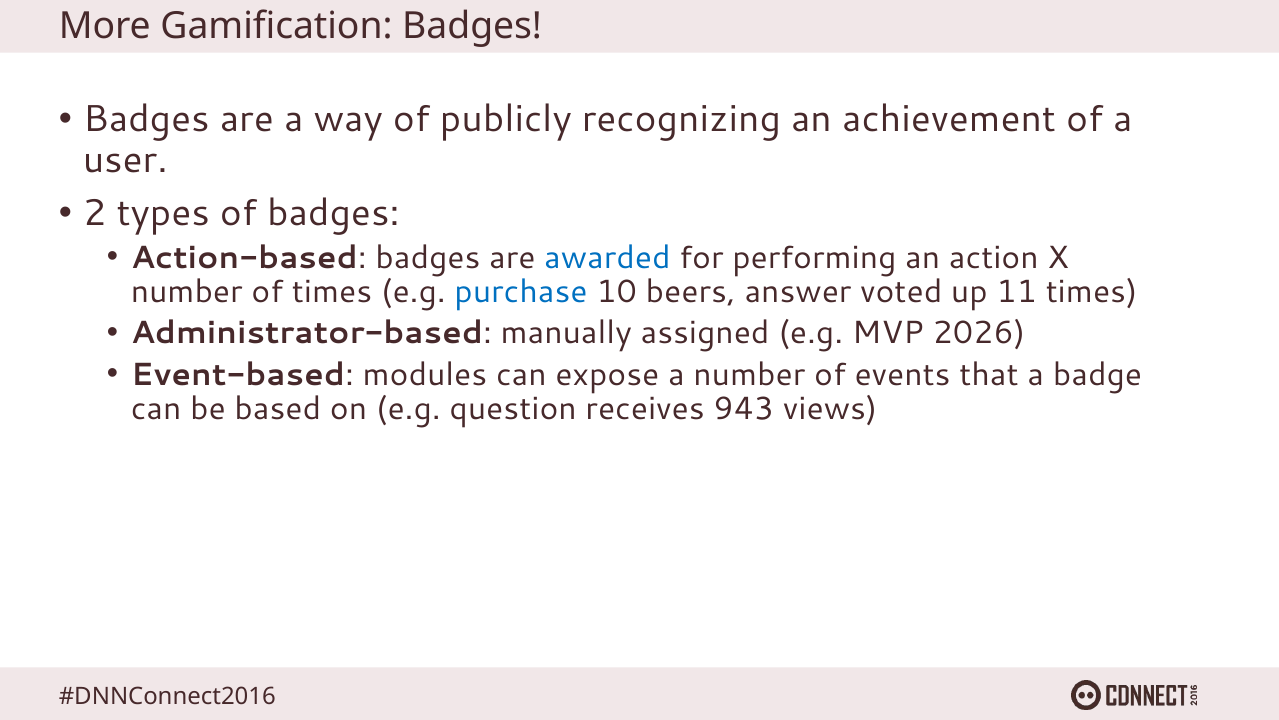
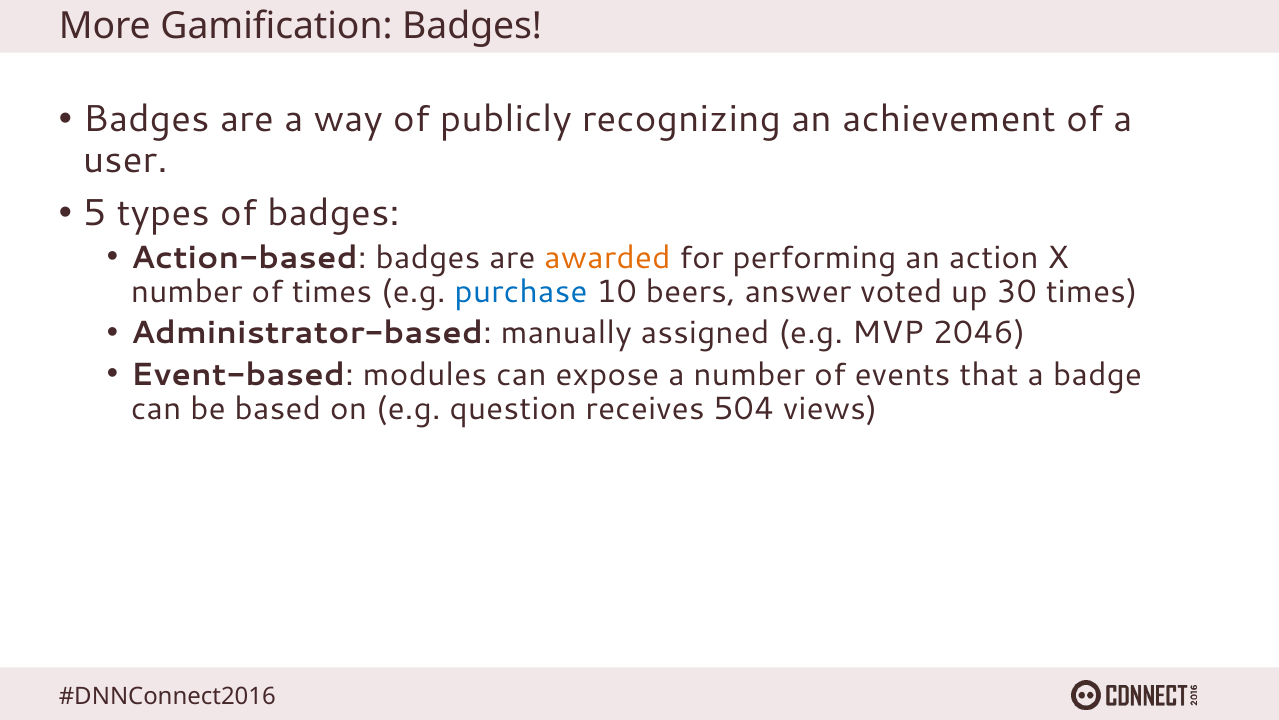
2: 2 -> 5 (95, 213)
awarded colour: blue -> orange (607, 257)
11: 11 -> 30 (1017, 292)
2026: 2026 -> 2046 (979, 333)
943: 943 -> 504 (744, 409)
